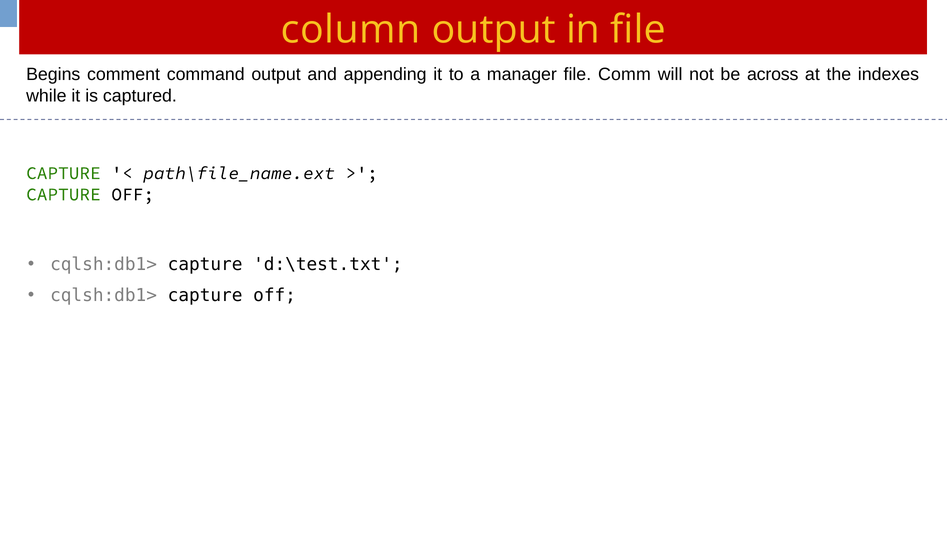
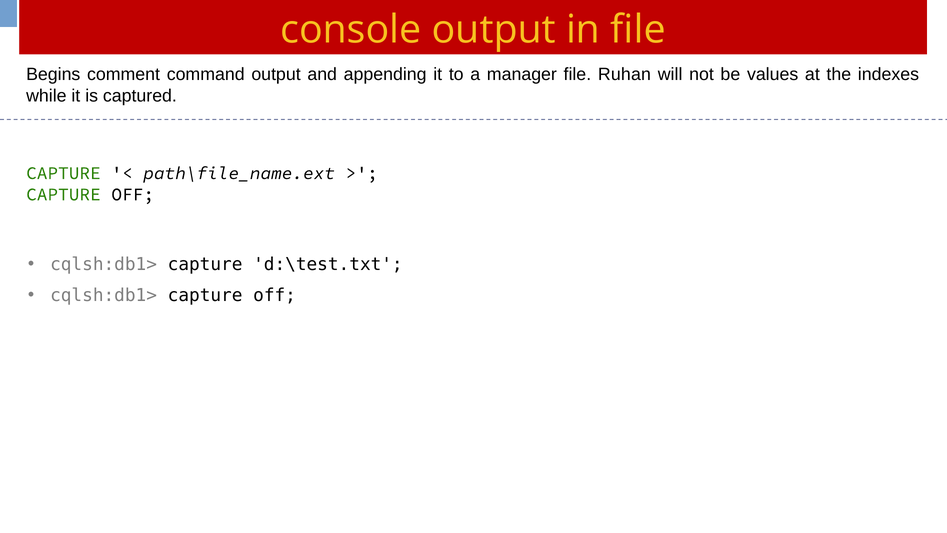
column: column -> console (351, 30)
Comm: Comm -> Ruhan (624, 75)
across: across -> values (773, 75)
